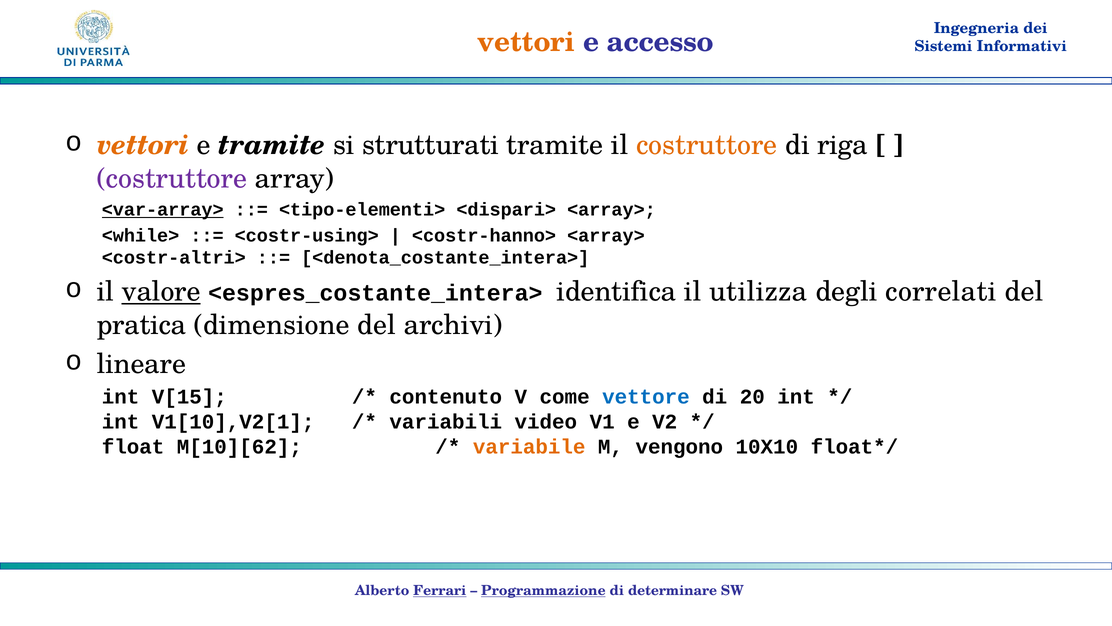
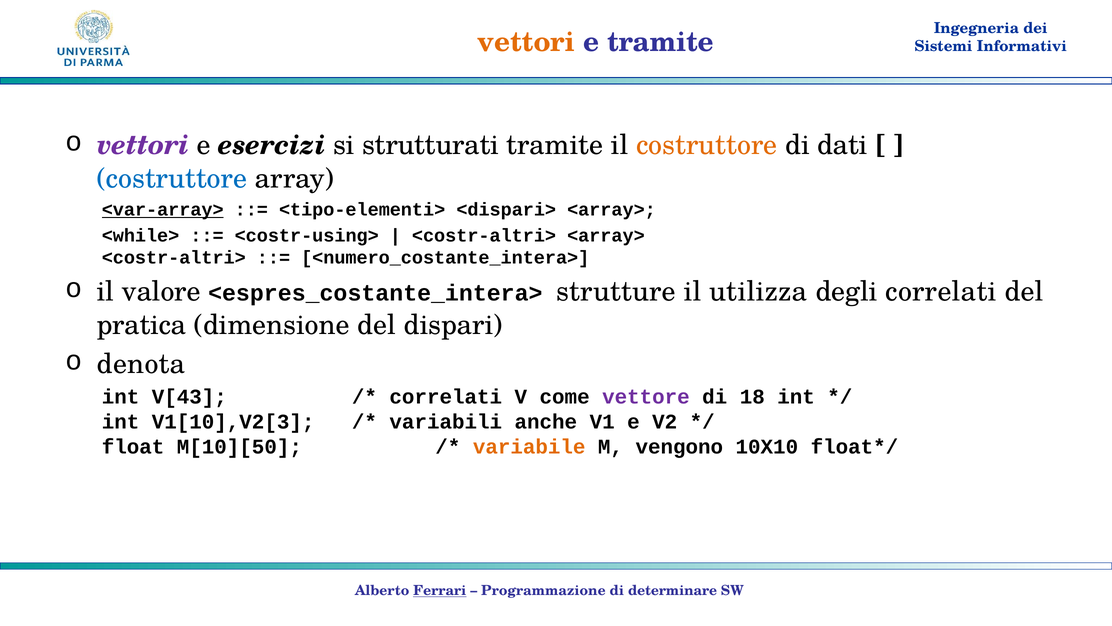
e accesso: accesso -> tramite (660, 42)
vettori colour: orange -> purple (143, 145)
e tramite: tramite -> esercizi (272, 145)
riga: riga -> dati (842, 145)
costruttore colour: purple -> blue (172, 179)
<costr-hanno>: <costr-hanno> -> <costr-altri> (484, 235)
<denota_costante_intera>: <denota_costante_intera> -> <numero_costante_intera> (445, 258)
valore underline: present -> none (161, 292)
identifica: identifica -> strutture (616, 292)
archivi: archivi -> dispari (453, 325)
lineare: lineare -> denota (141, 364)
V[15: V[15 -> V[43 (189, 397)
contenuto: contenuto -> correlati (446, 397)
vettore colour: blue -> purple (646, 397)
20: 20 -> 18 (752, 397)
V1[10],V2[1: V1[10],V2[1 -> V1[10],V2[3 (233, 422)
video: video -> anche (546, 422)
M[10][62: M[10][62 -> M[10][50 (239, 447)
Programmazione underline: present -> none (543, 590)
